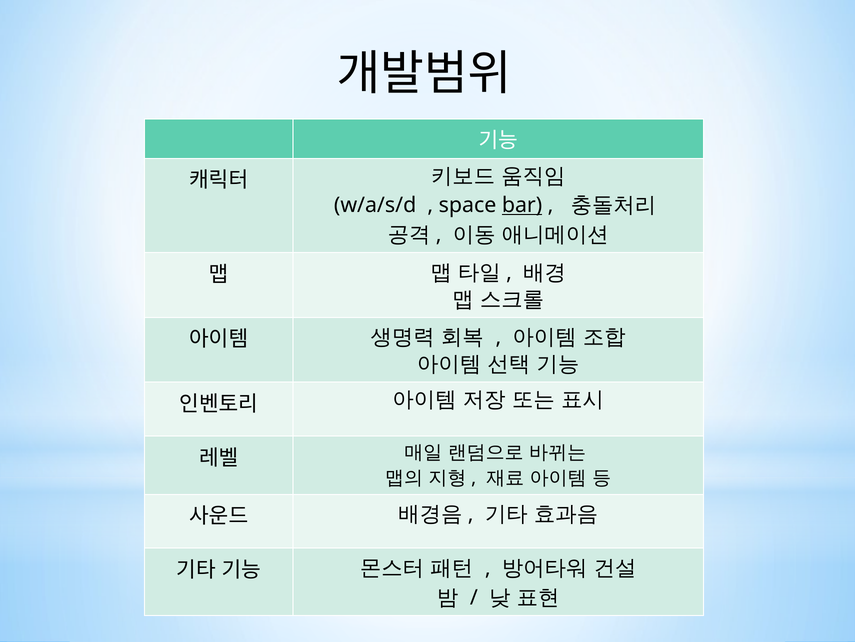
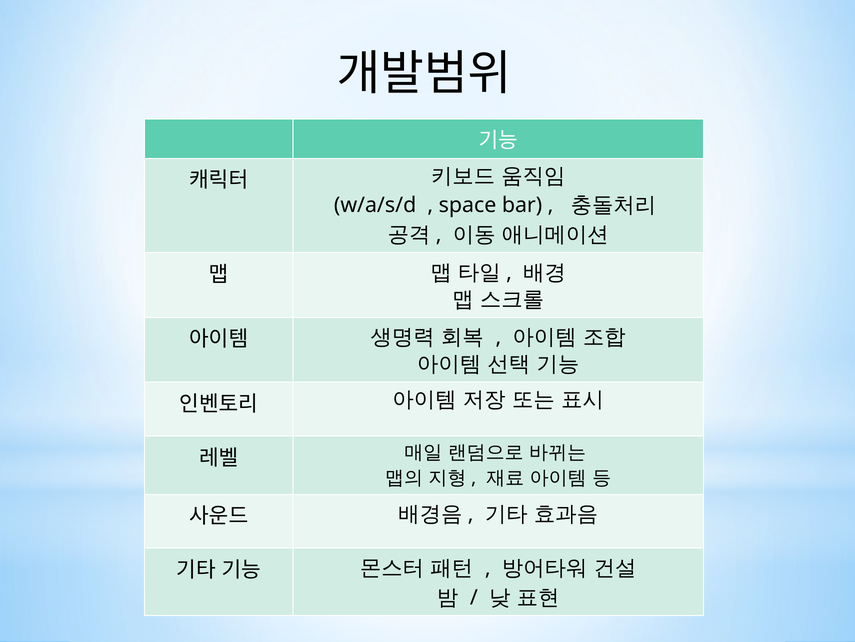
bar underline: present -> none (522, 205)
